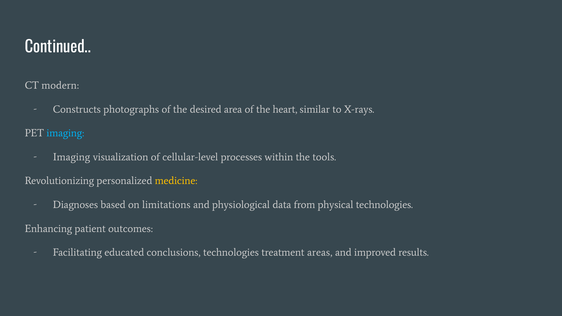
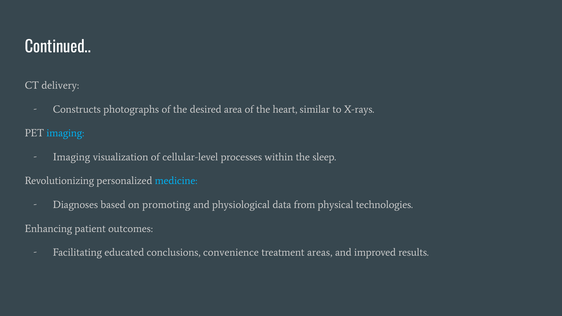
modern: modern -> delivery (60, 85)
tools: tools -> sleep (324, 157)
medicine colour: yellow -> light blue (176, 181)
limitations: limitations -> promoting (166, 205)
conclusions technologies: technologies -> convenience (231, 252)
